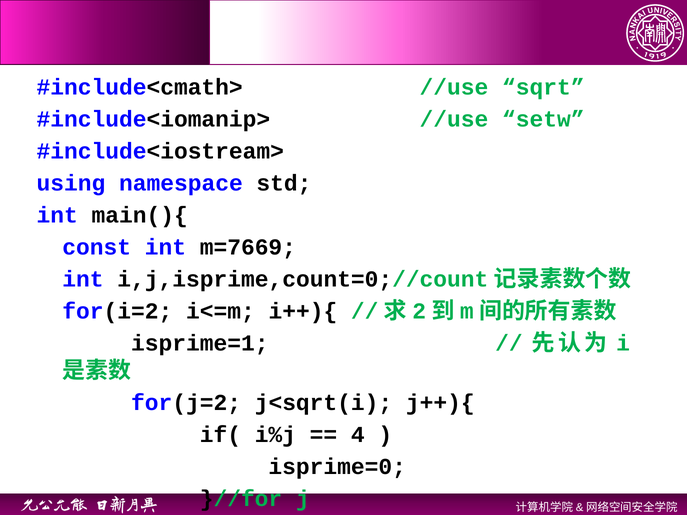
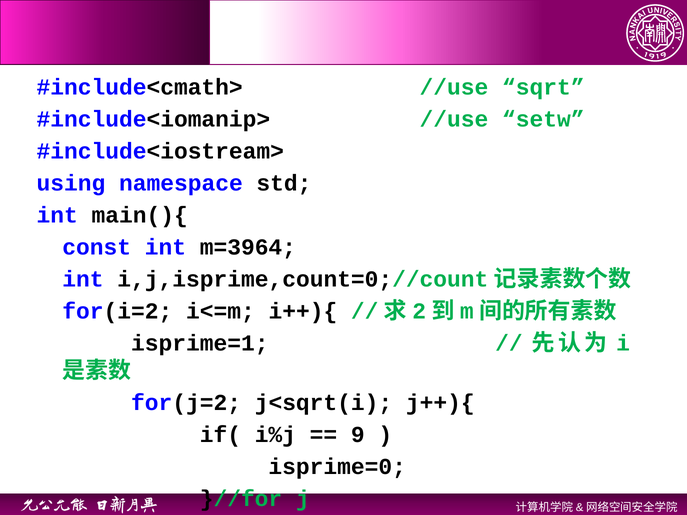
m=7669: m=7669 -> m=3964 (248, 247)
4: 4 -> 9 (358, 435)
